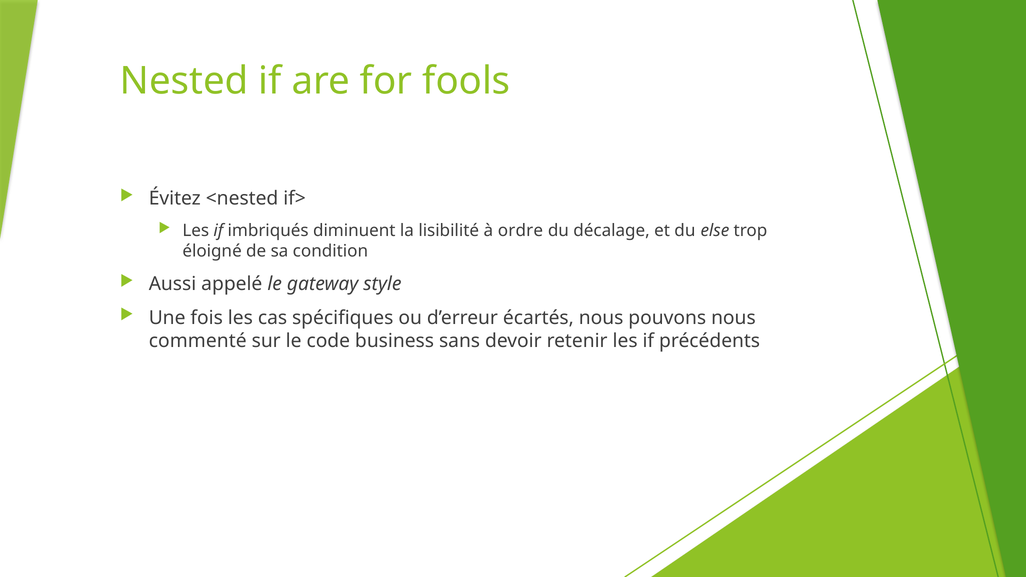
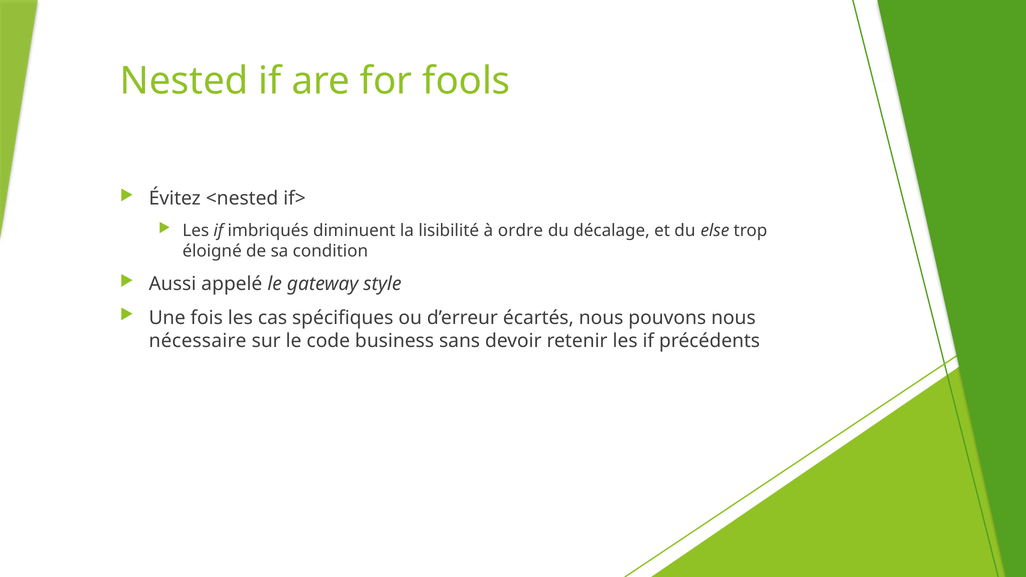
commenté: commenté -> nécessaire (198, 341)
